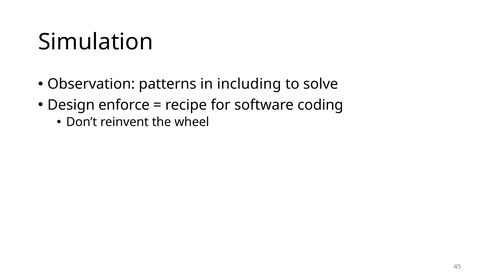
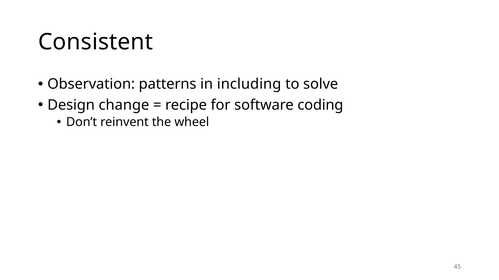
Simulation: Simulation -> Consistent (96, 42)
enforce: enforce -> change (124, 105)
